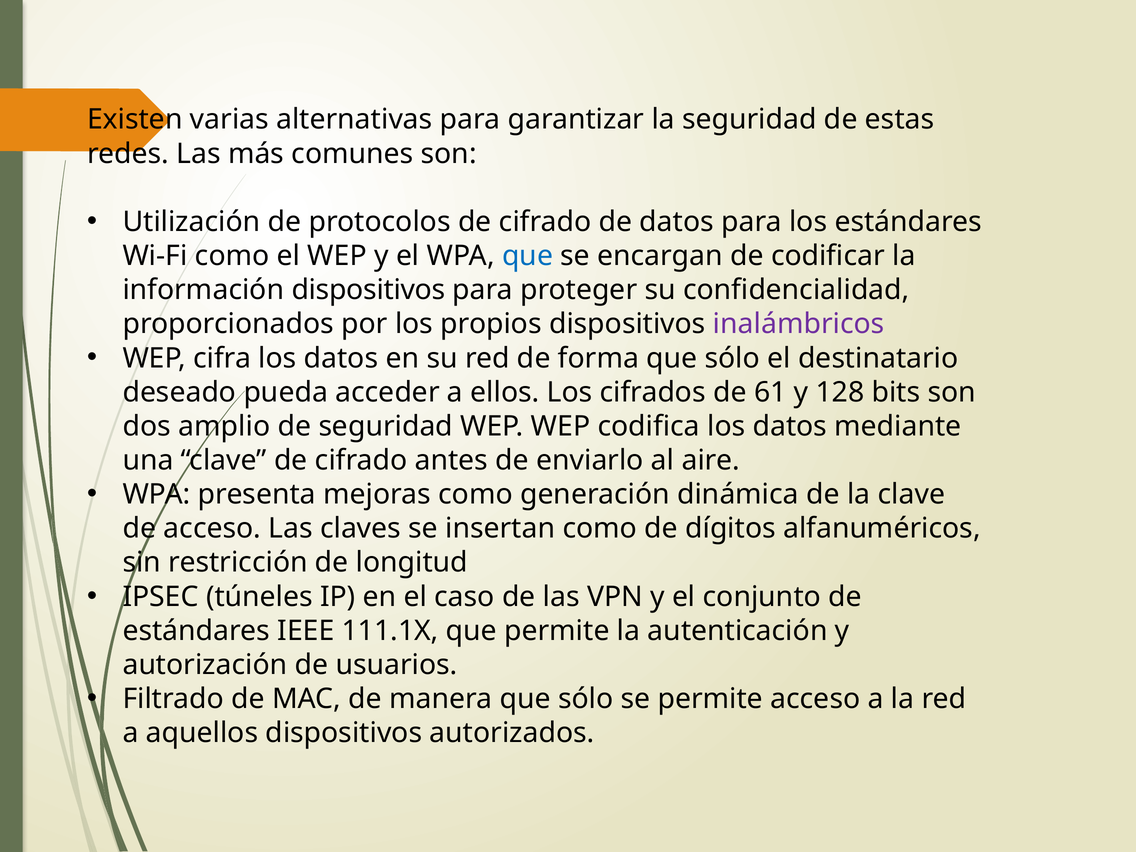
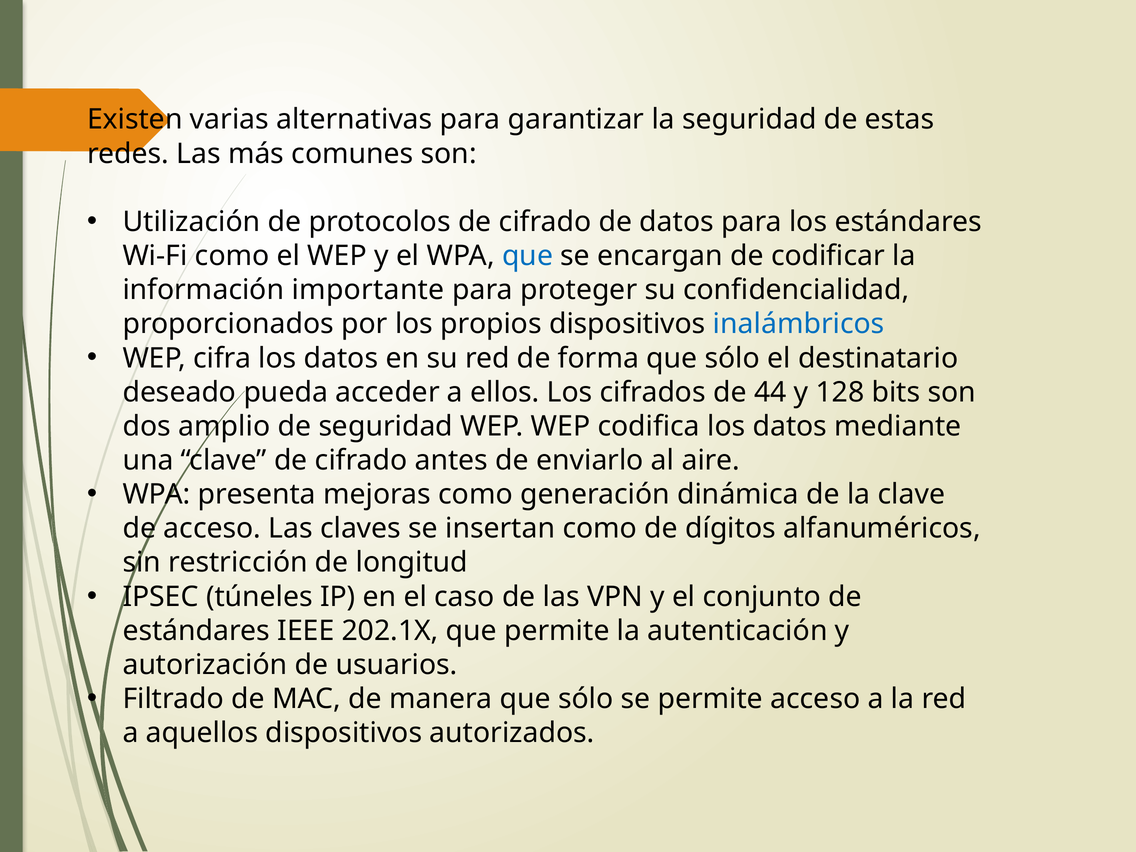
información dispositivos: dispositivos -> importante (368, 290)
inalámbricos colour: purple -> blue (799, 324)
61: 61 -> 44 (770, 392)
111.1X: 111.1X -> 202.1X (390, 631)
